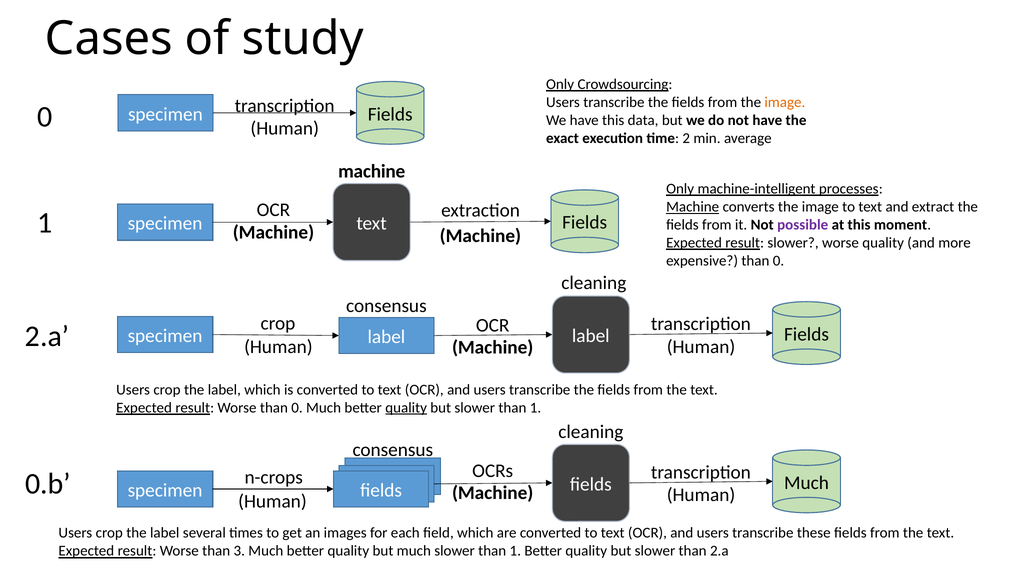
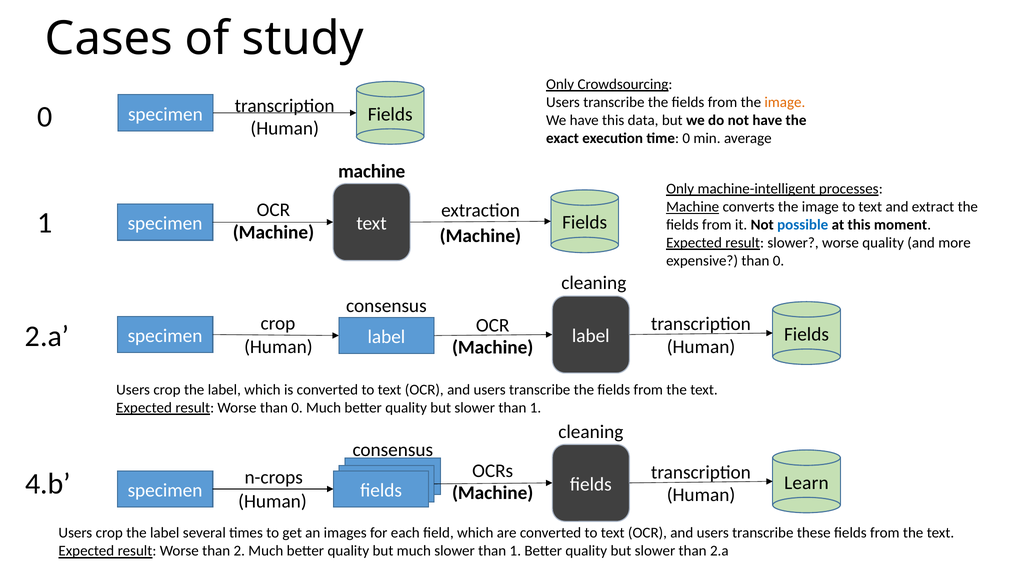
time 2: 2 -> 0 (686, 138)
possible colour: purple -> blue (803, 225)
quality underline: present -> none (406, 408)
0.b: 0.b -> 4.b (48, 484)
Much: Much -> Learn (806, 483)
3: 3 -> 2 (239, 551)
